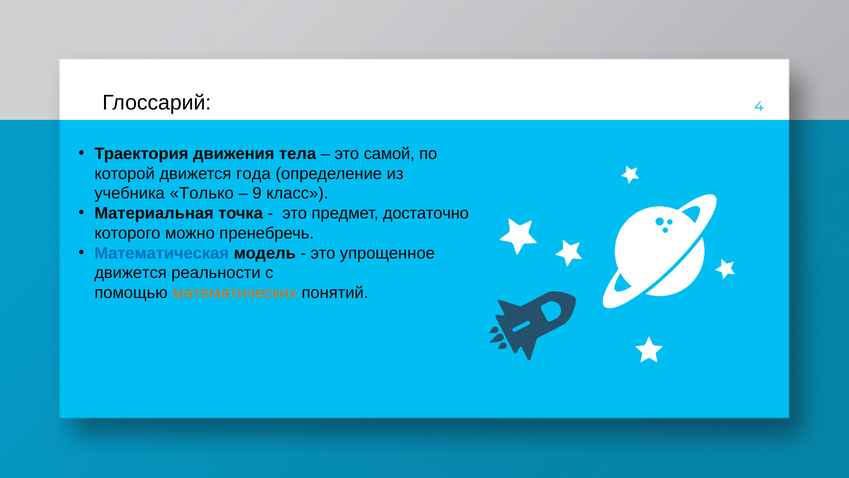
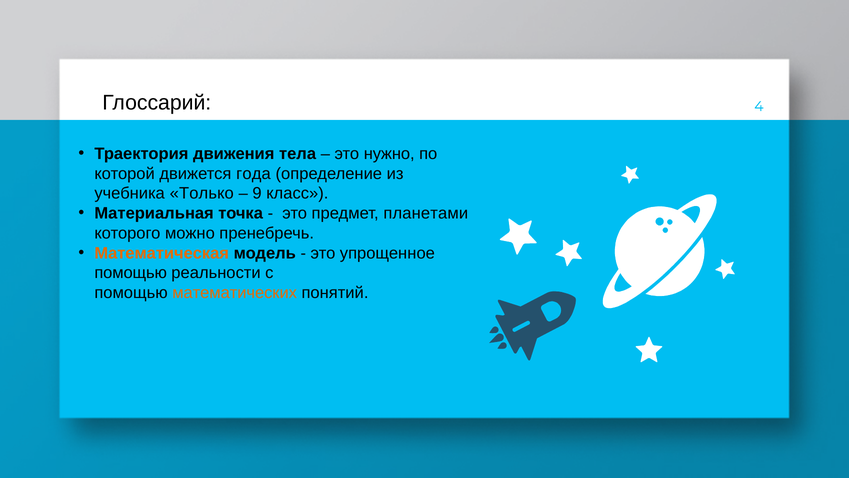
самой: самой -> нужно (389, 154)
достаточно: достаточно -> планетами (426, 213)
Математическая colour: blue -> orange (162, 253)
движется: движется -> помощью (131, 273)
